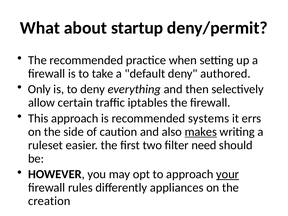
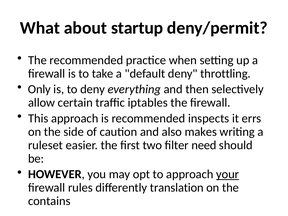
authored: authored -> throttling (226, 74)
systems: systems -> inspects (209, 118)
makes underline: present -> none (201, 132)
appliances: appliances -> translation (177, 188)
creation: creation -> contains (49, 201)
